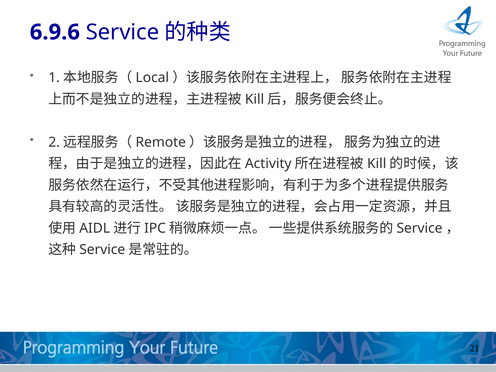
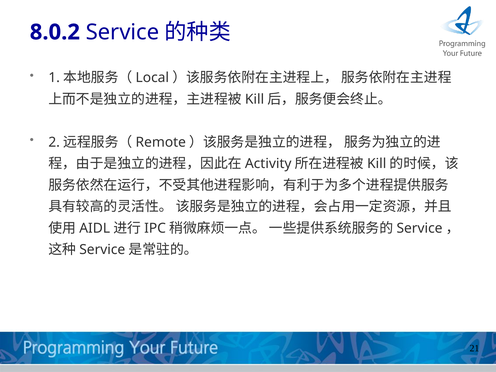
6.9.6: 6.9.6 -> 8.0.2 (55, 32)
